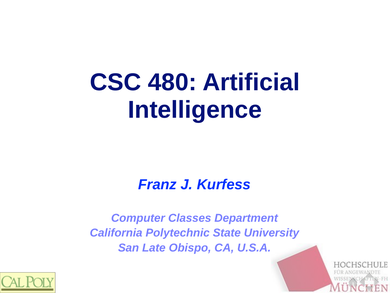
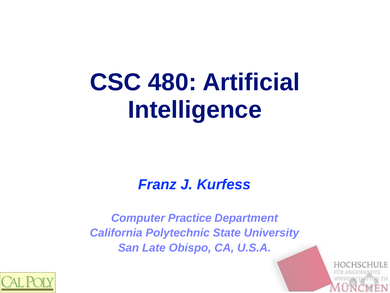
Classes: Classes -> Practice (190, 218)
